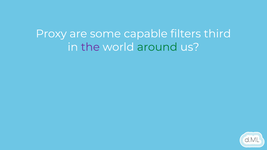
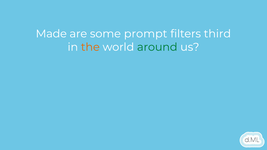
Proxy: Proxy -> Made (51, 34)
capable: capable -> prompt (146, 34)
the colour: purple -> orange (90, 47)
